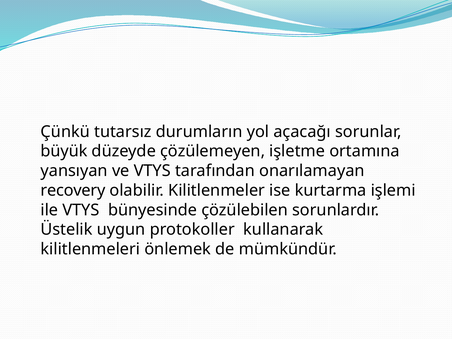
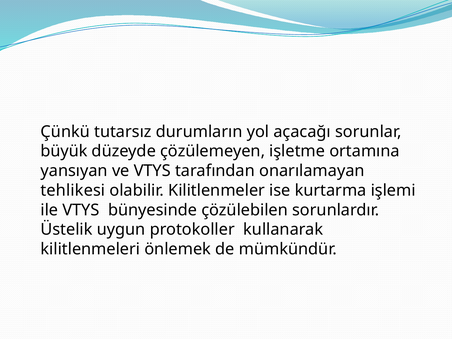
recovery: recovery -> tehlikesi (73, 190)
